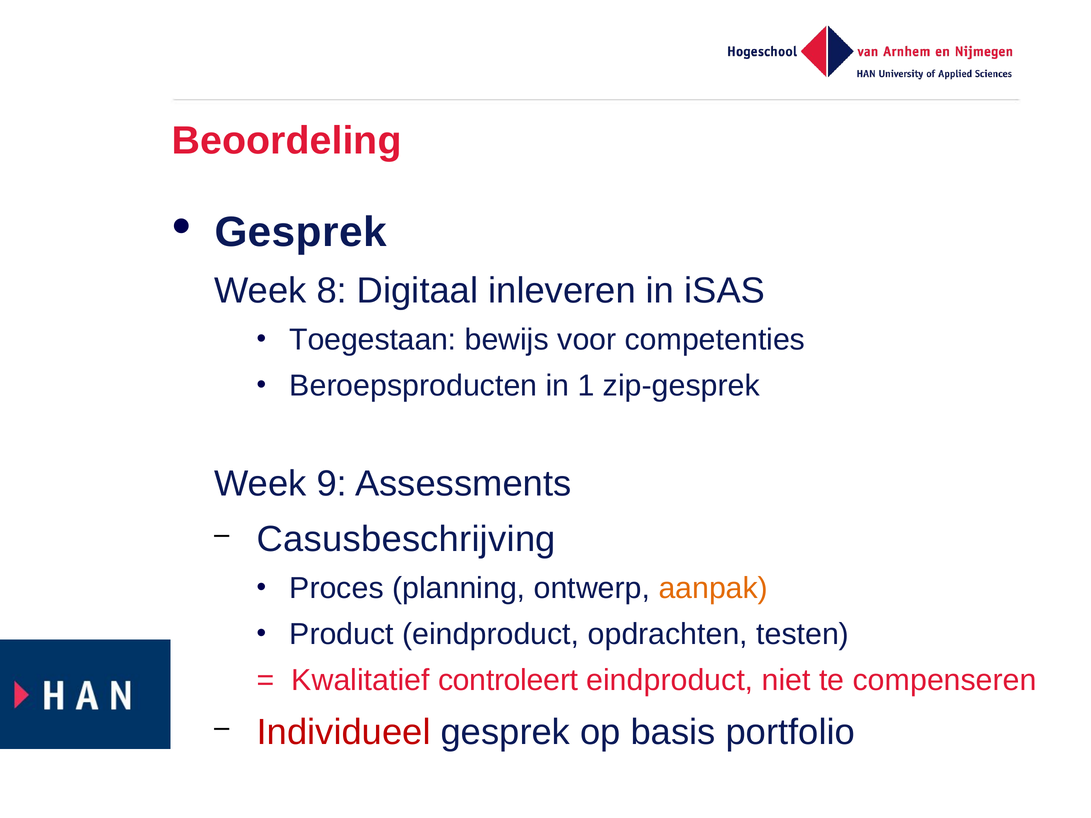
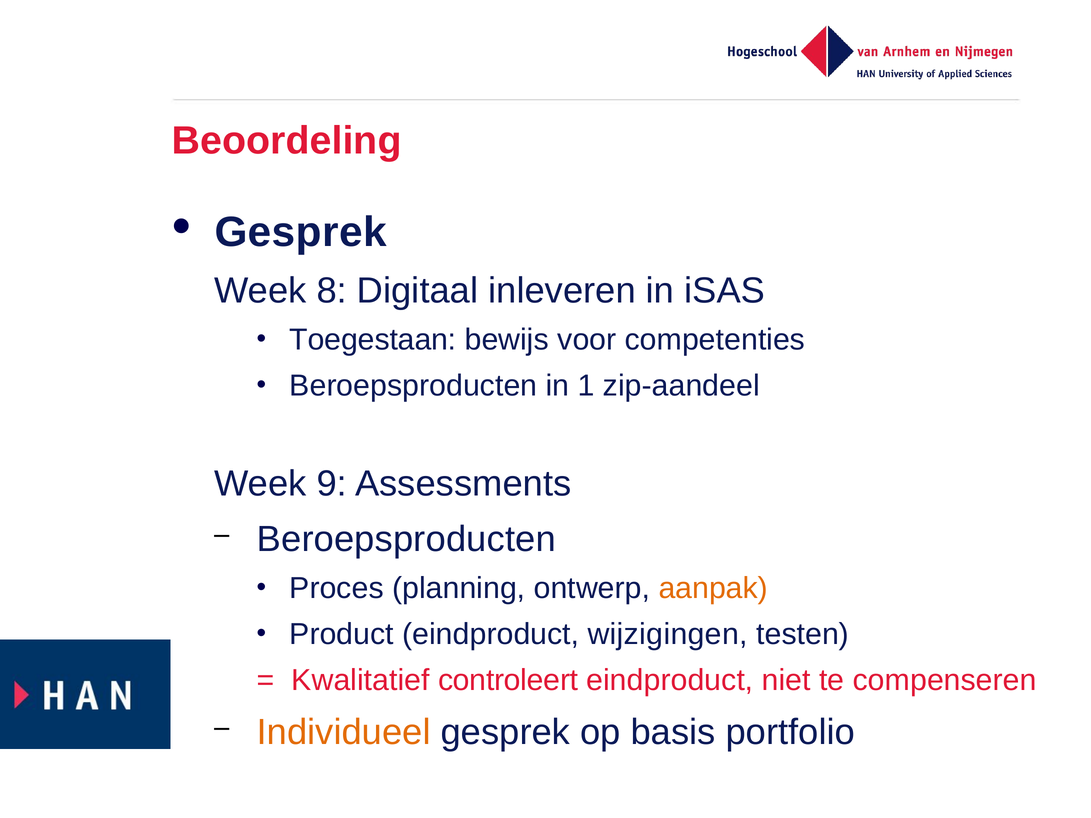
zip-gesprek: zip-gesprek -> zip-aandeel (681, 386)
Casusbeschrijving: Casusbeschrijving -> Beroepsproducten (406, 539)
opdrachten: opdrachten -> wijzigingen (668, 635)
Individueel colour: red -> orange (344, 733)
